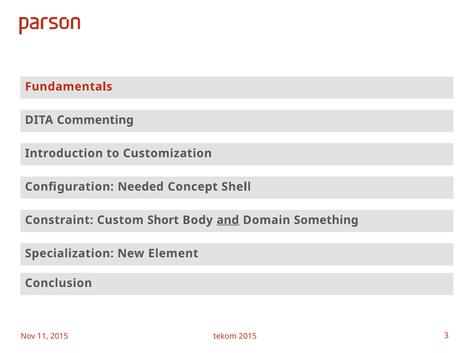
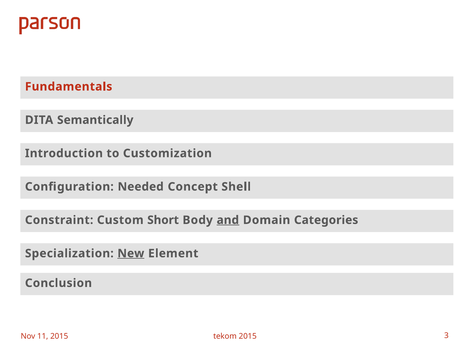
Commenting: Commenting -> Semantically (95, 120)
Something: Something -> Categories (326, 220)
New underline: none -> present (131, 253)
